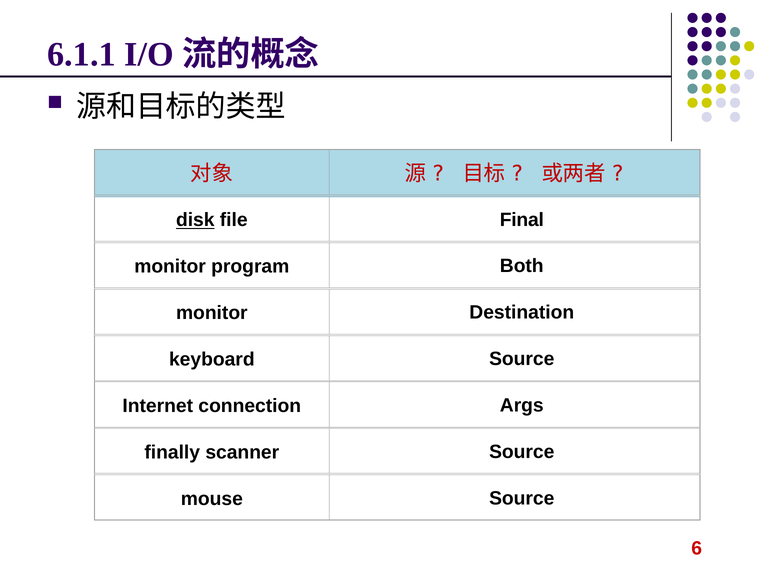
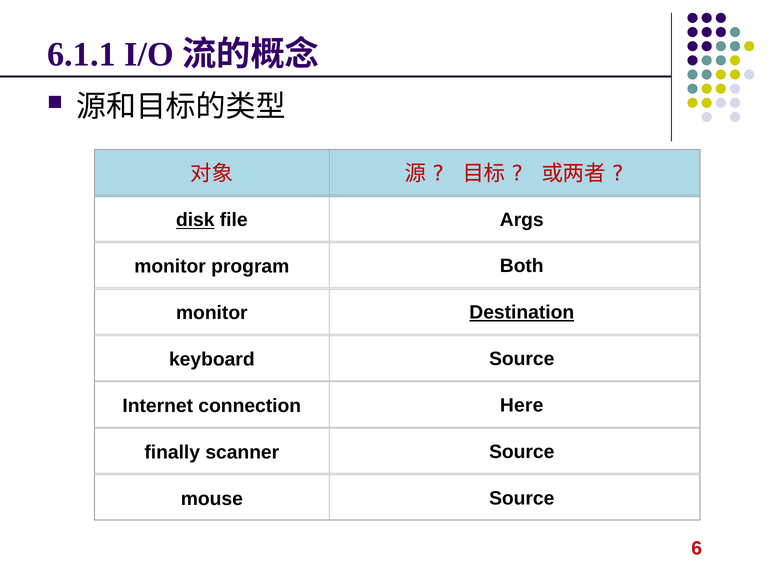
Final: Final -> Args (522, 220)
Destination underline: none -> present (522, 313)
Args: Args -> Here (522, 406)
